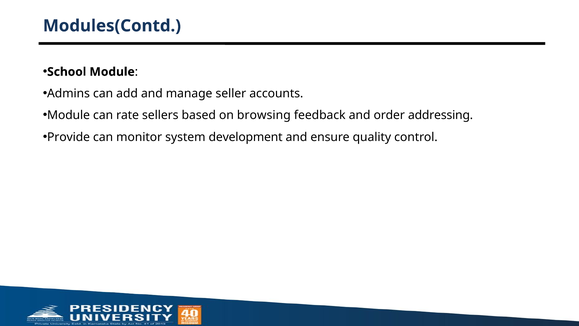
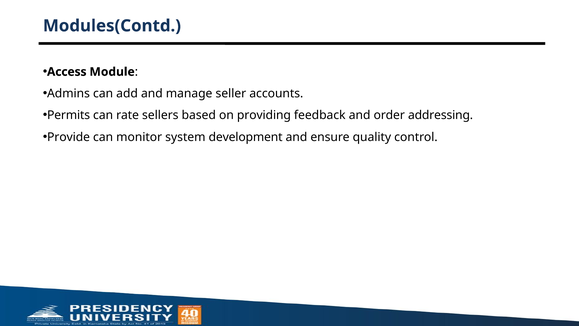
School: School -> Access (67, 72)
Module: Module -> Permits (69, 115)
browsing: browsing -> providing (264, 115)
